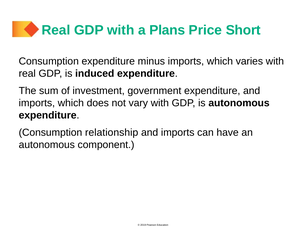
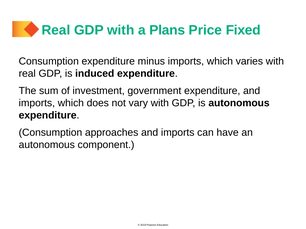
Short: Short -> Fixed (243, 30)
relationship: relationship -> approaches (112, 133)
